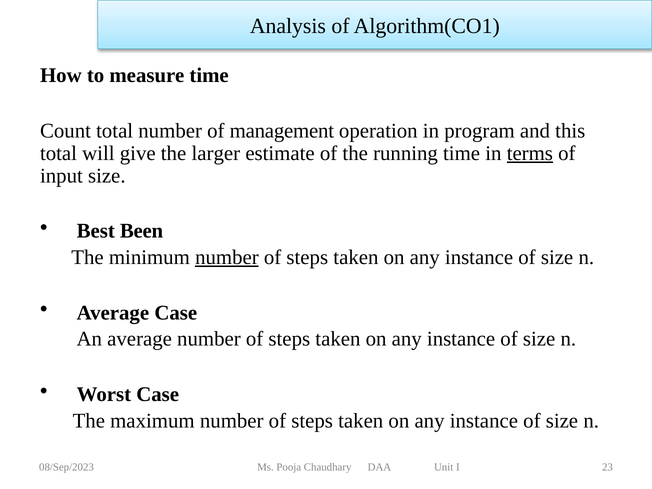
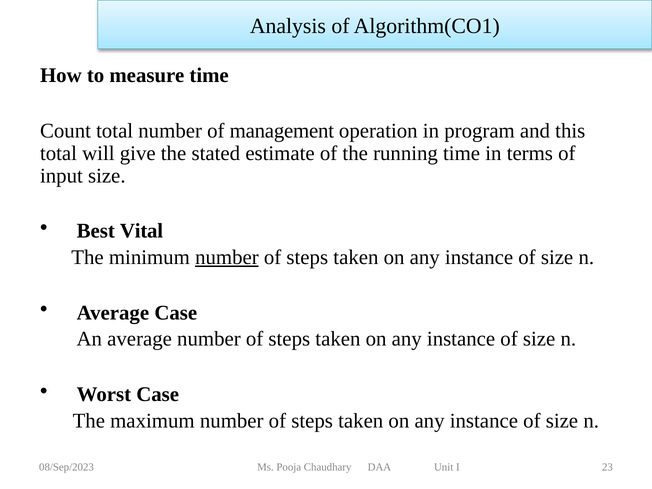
larger: larger -> stated (216, 153)
terms underline: present -> none (530, 153)
Been: Been -> Vital (142, 231)
